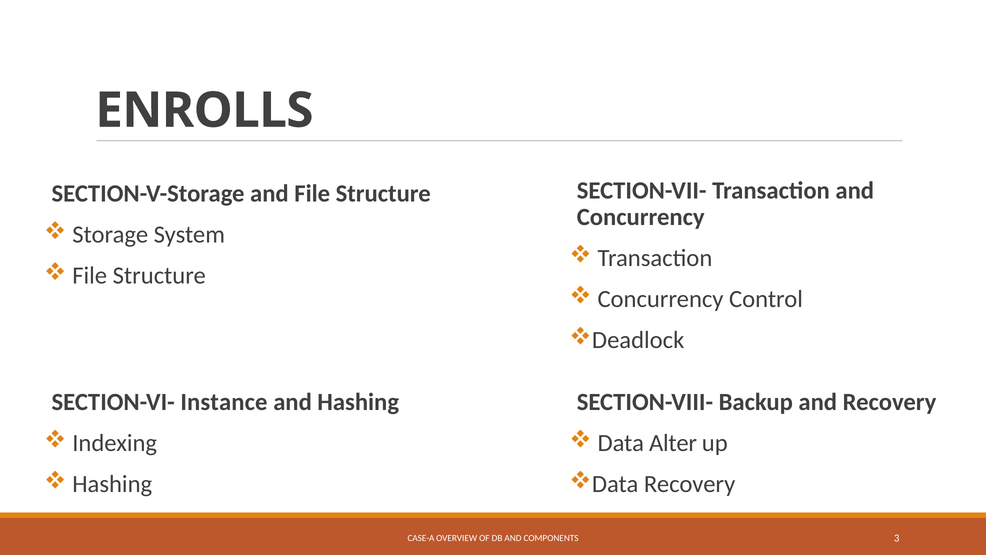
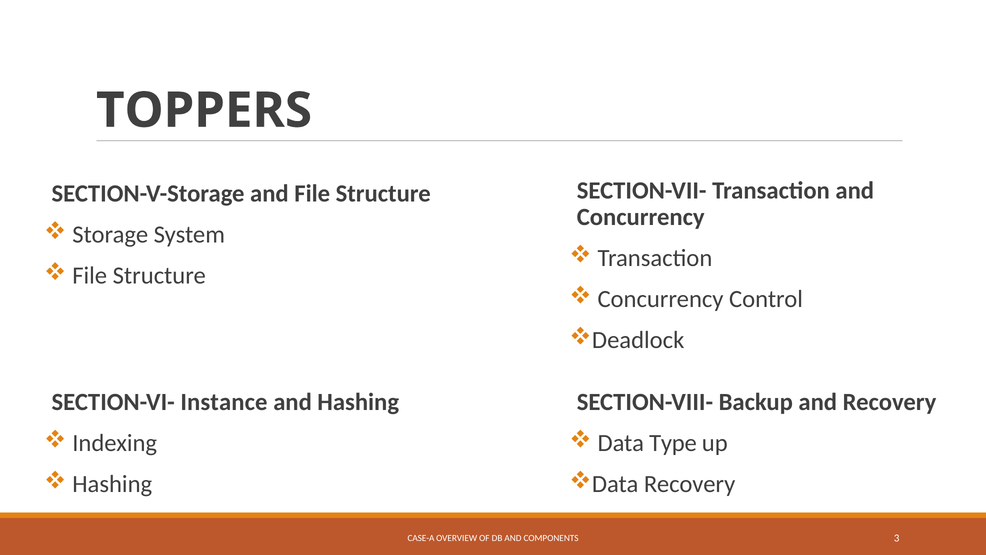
ENROLLS: ENROLLS -> TOPPERS (204, 110)
Alter: Alter -> Type (673, 443)
